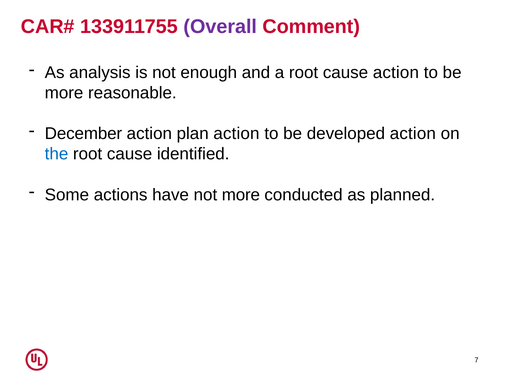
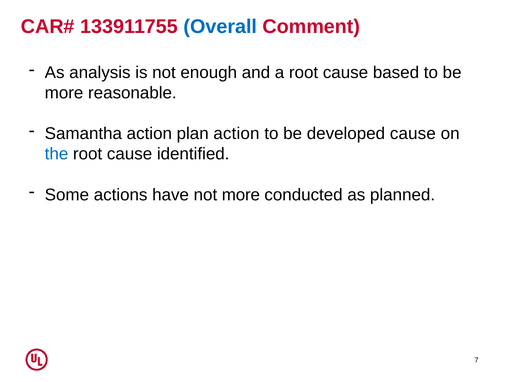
Overall colour: purple -> blue (220, 27)
cause action: action -> based (396, 72)
December: December -> Samantha (83, 134)
developed action: action -> cause (413, 134)
